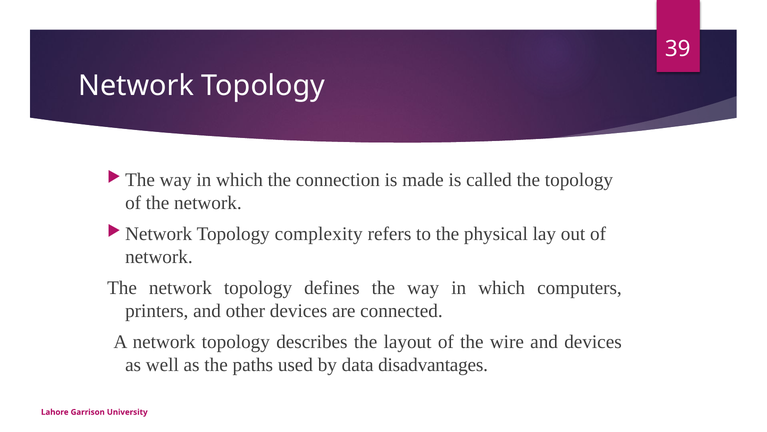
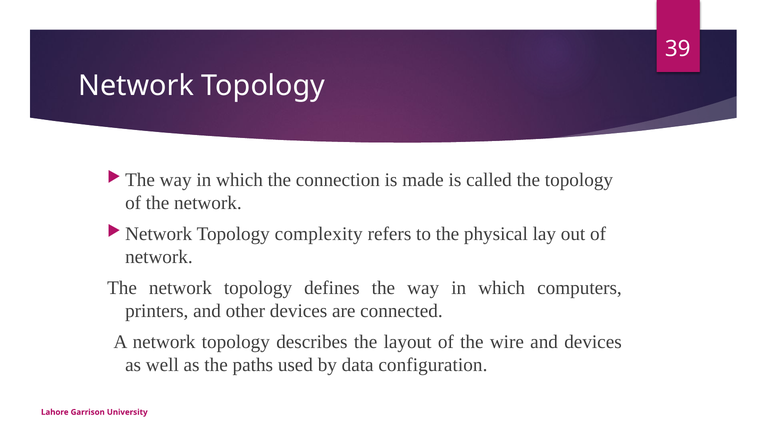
disadvantages: disadvantages -> configuration (433, 365)
